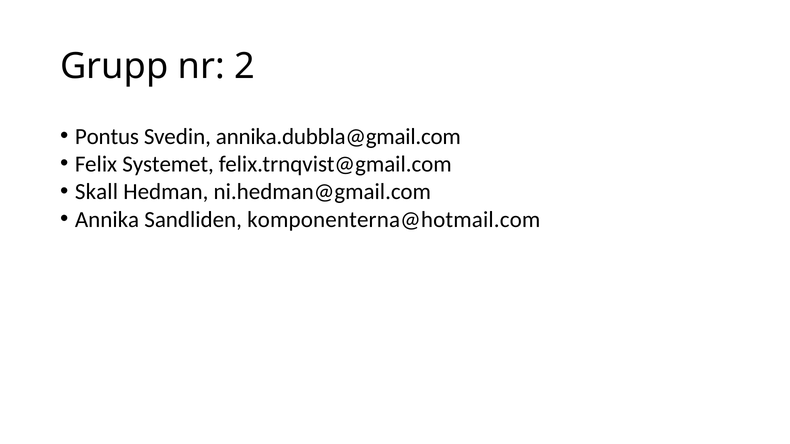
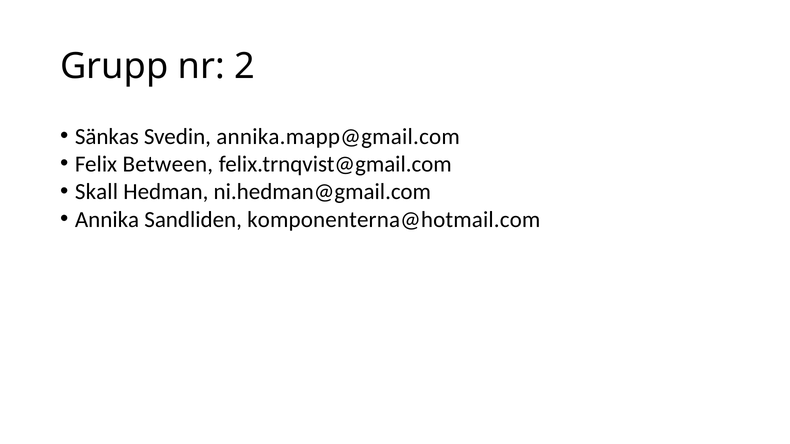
Pontus: Pontus -> Sänkas (107, 137)
annika.dubbla@gmail.com: annika.dubbla@gmail.com -> annika.mapp@gmail.com (338, 137)
Systemet: Systemet -> Between (168, 164)
